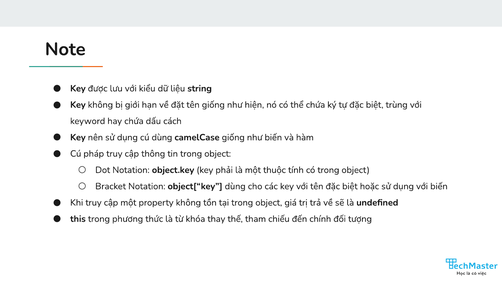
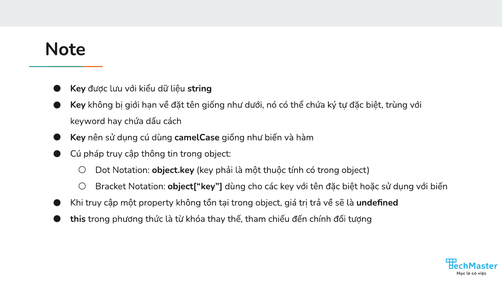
hiện: hiện -> dưới (254, 105)
